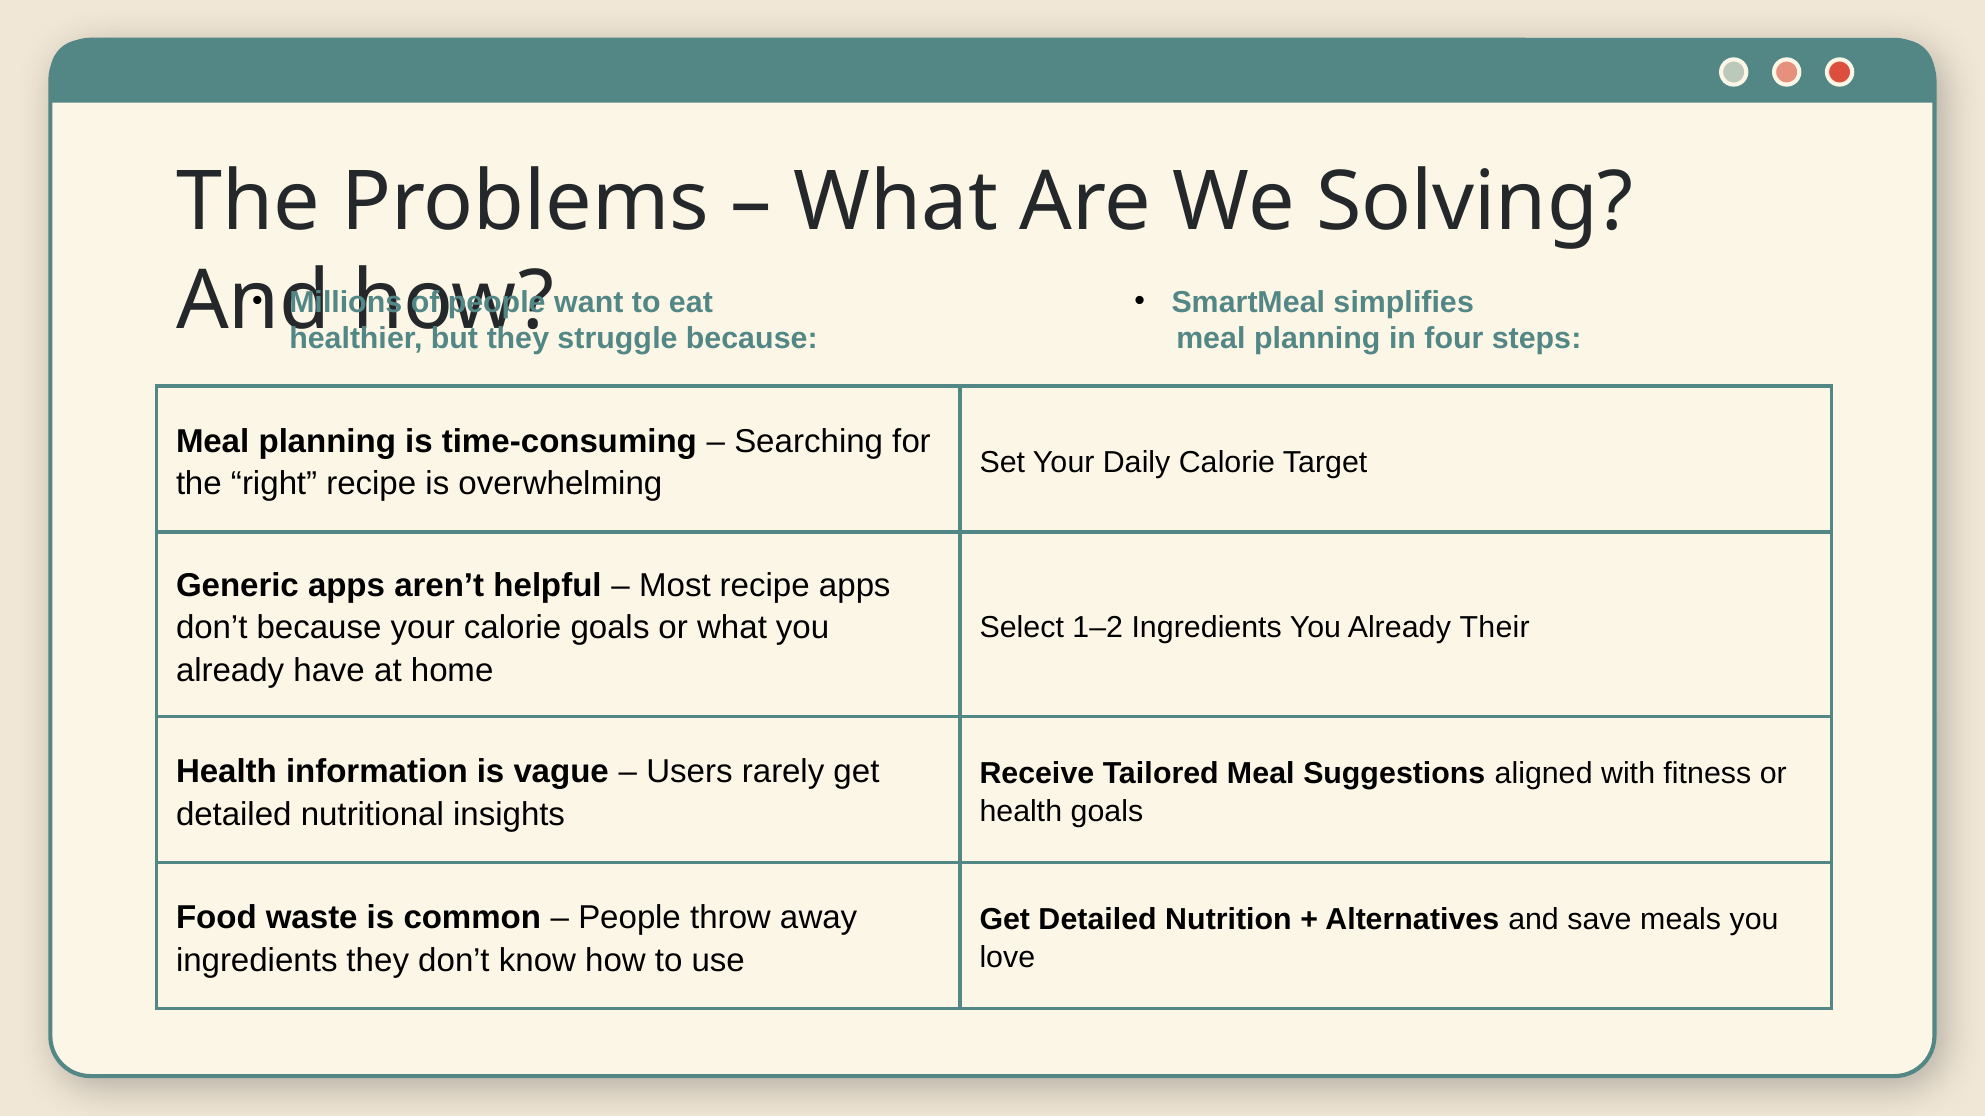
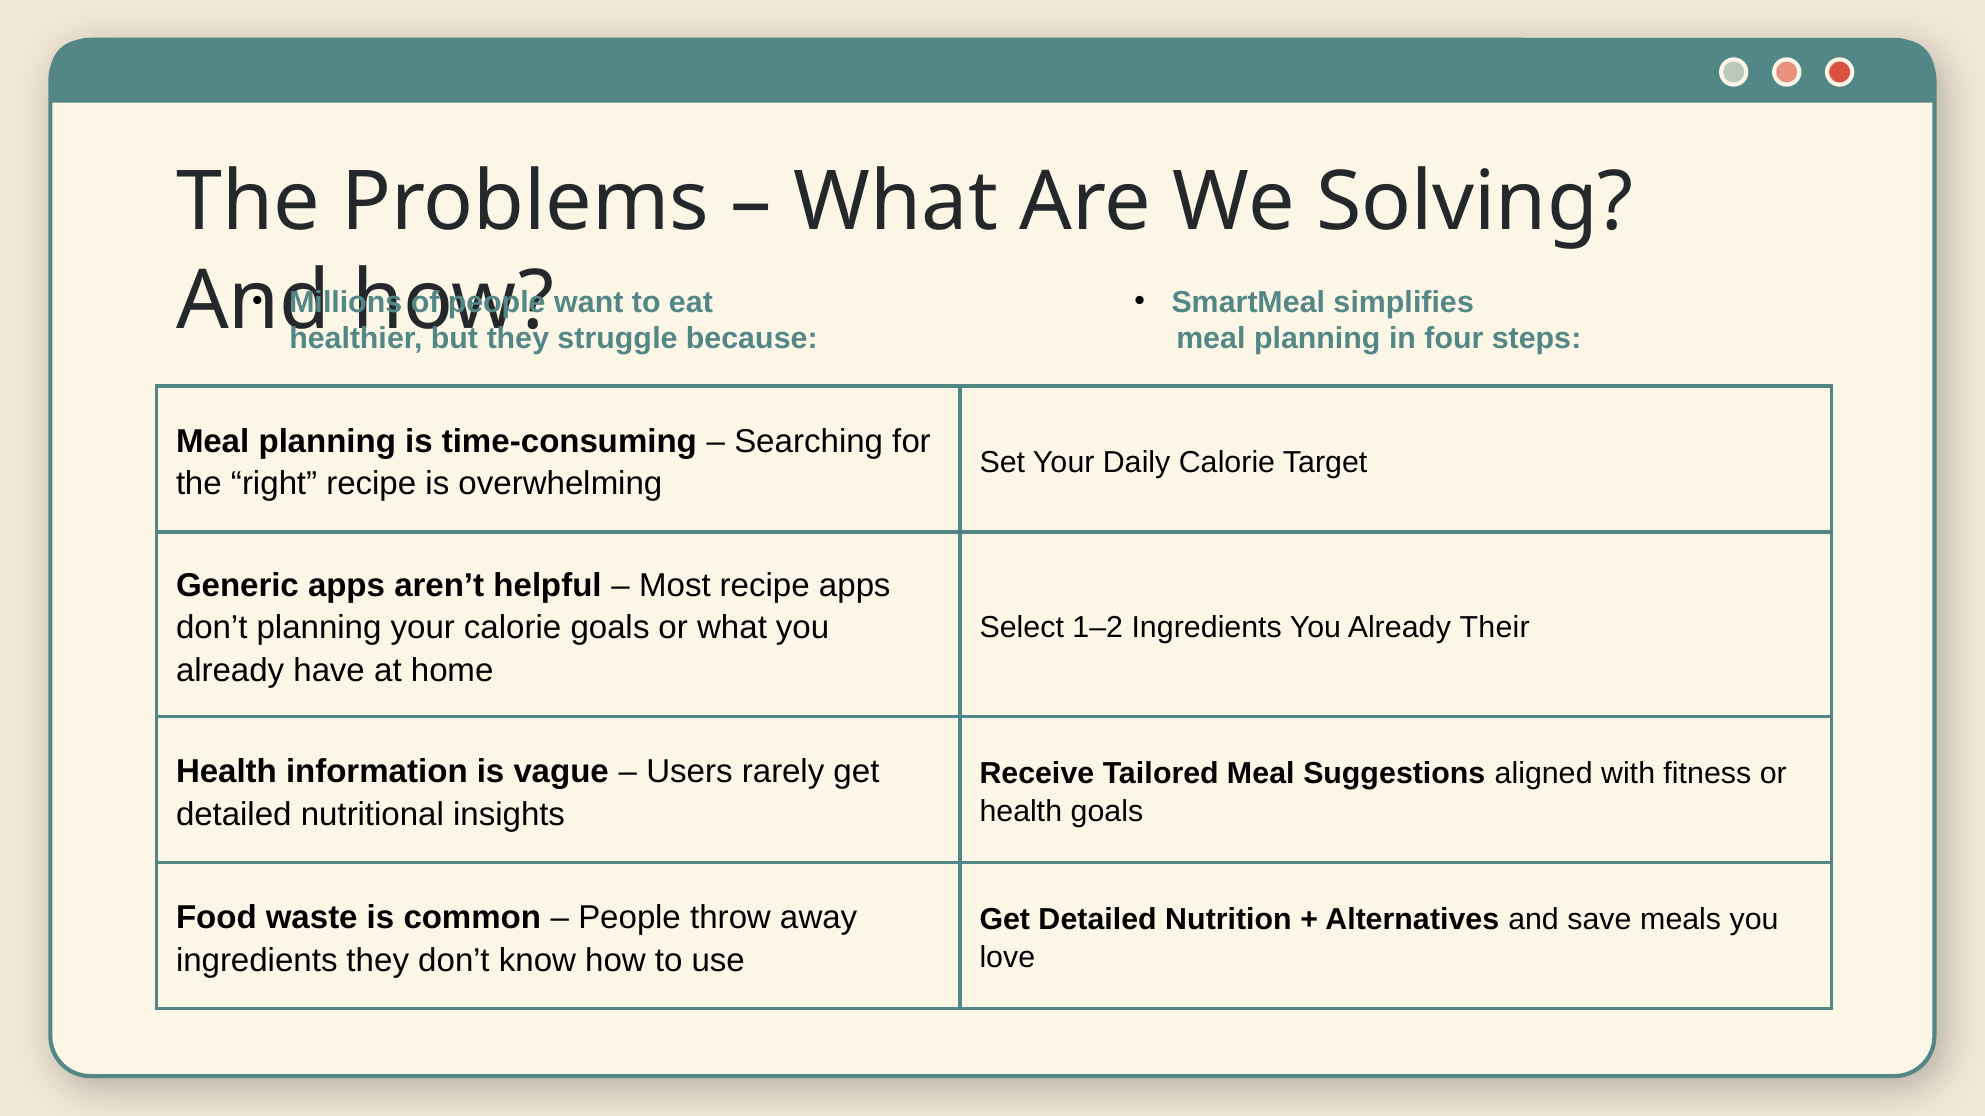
don’t because: because -> planning (319, 628)
